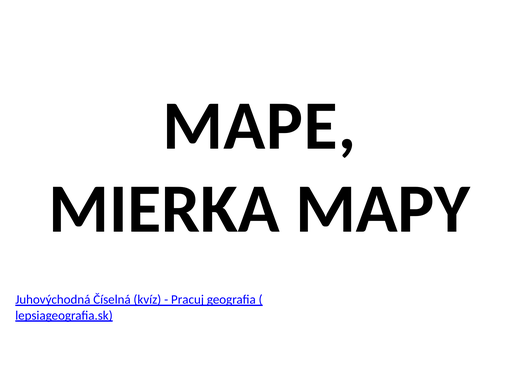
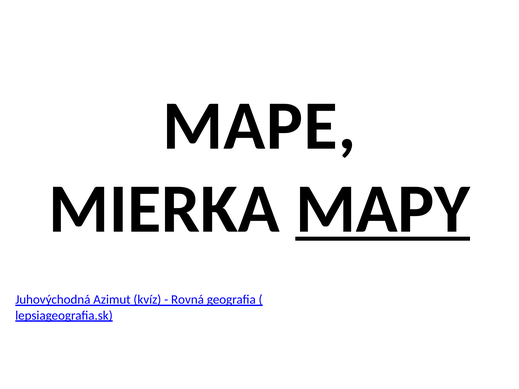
MAPY underline: none -> present (383, 209)
Číselná: Číselná -> Azimut (112, 300)
Pracuj: Pracuj -> Rovná (188, 300)
